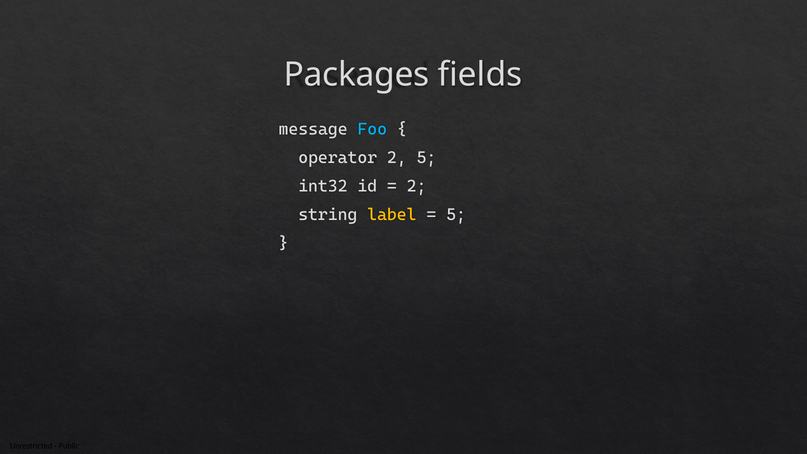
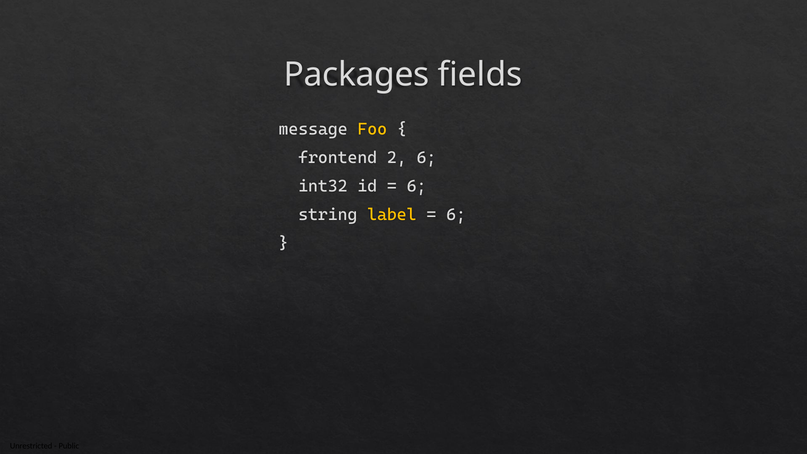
Foo colour: light blue -> yellow (372, 129)
operator: operator -> frontend (338, 158)
2 5: 5 -> 6 (426, 158)
2: 2 -> 6 (417, 186)
5: 5 -> 6 (456, 215)
